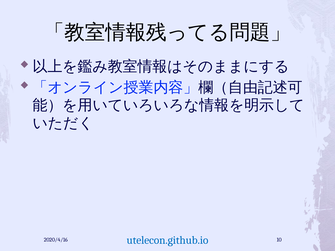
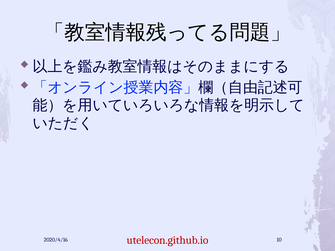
utelecon.github.io colour: blue -> red (167, 240)
